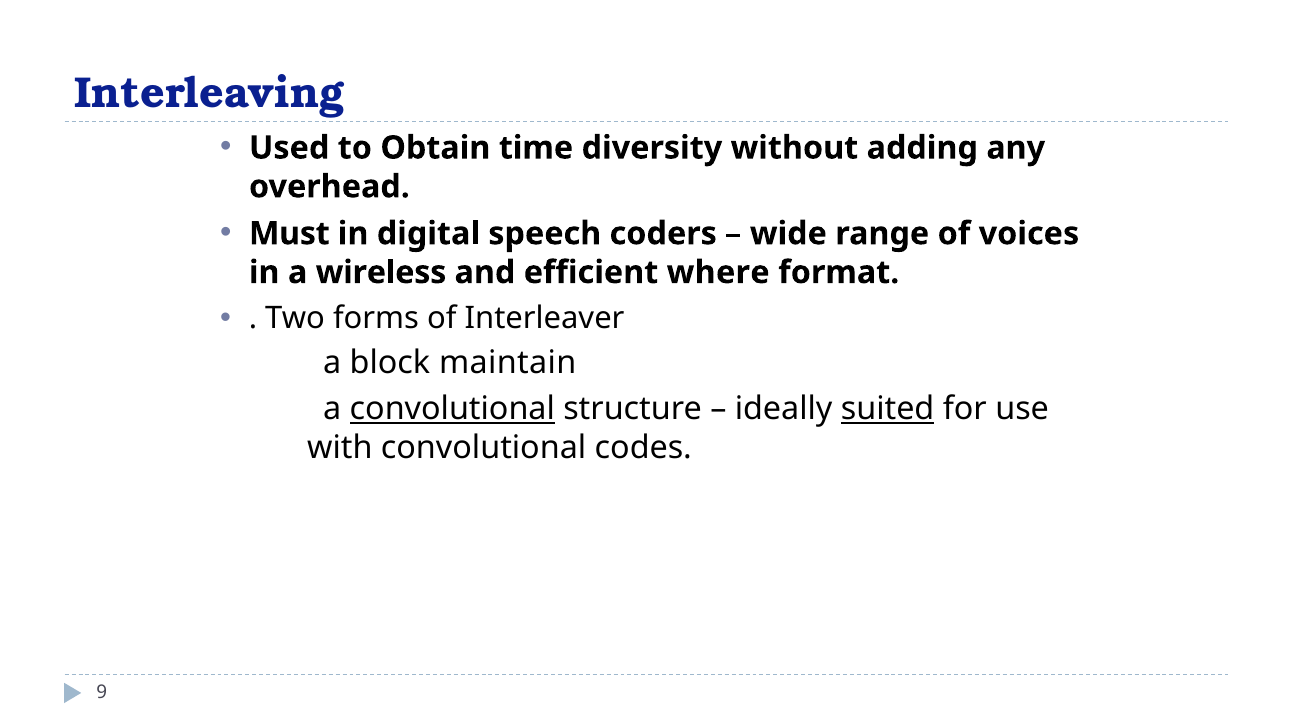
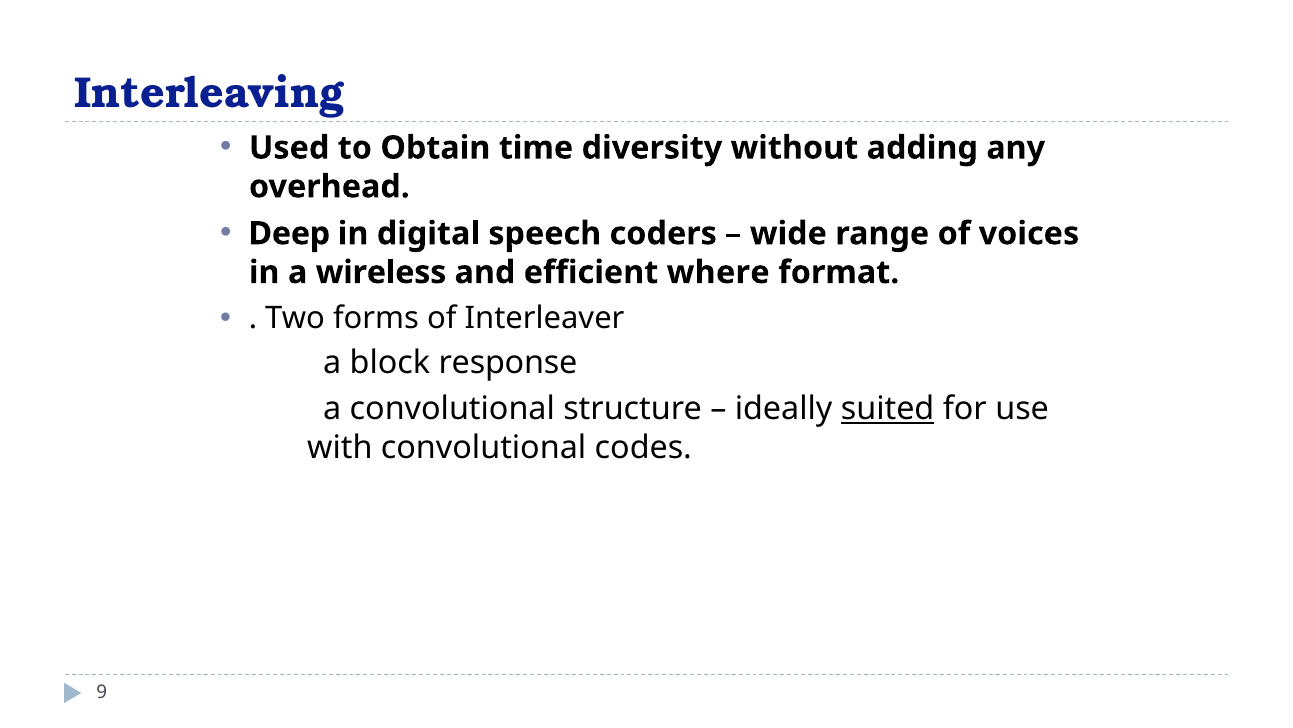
Must: Must -> Deep (289, 233)
maintain: maintain -> response (508, 363)
convolutional underline: present -> none (452, 408)
